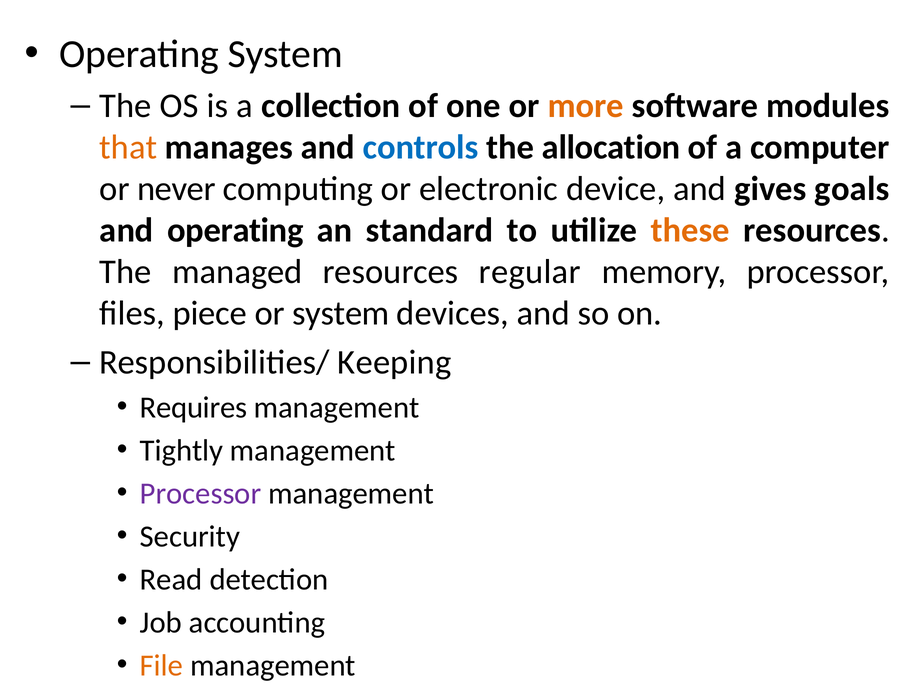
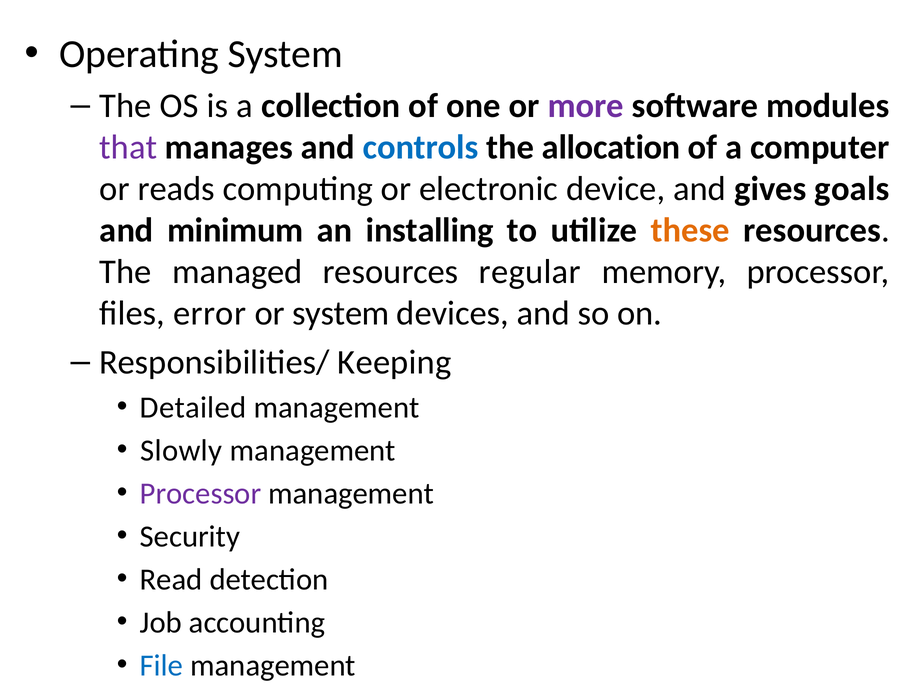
more colour: orange -> purple (586, 106)
that colour: orange -> purple (128, 147)
never: never -> reads (176, 189)
and operating: operating -> minimum (235, 230)
standard: standard -> installing (430, 230)
piece: piece -> error (210, 313)
Requires: Requires -> Detailed (193, 407)
Tightly: Tightly -> Slowly (181, 450)
File colour: orange -> blue (162, 665)
